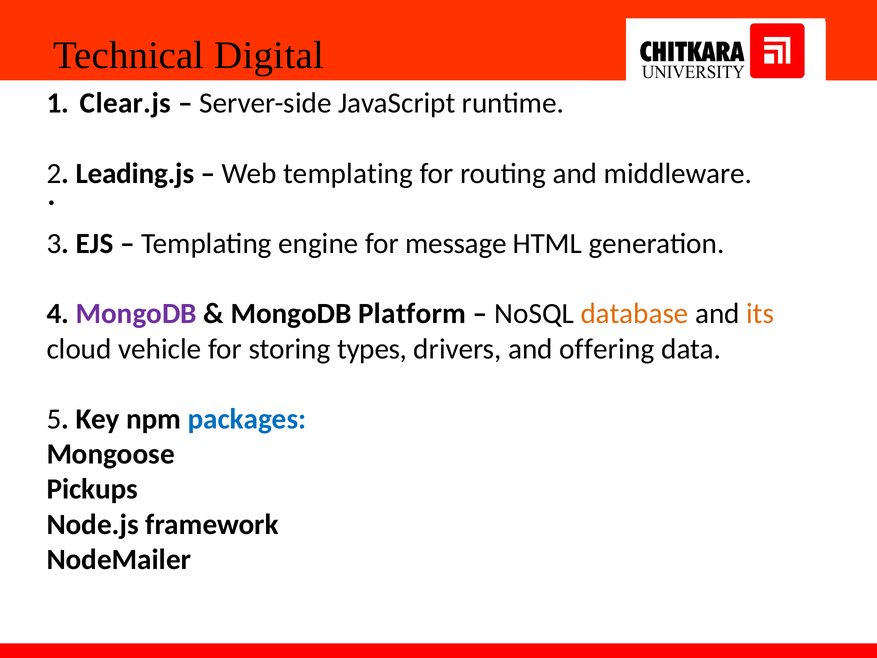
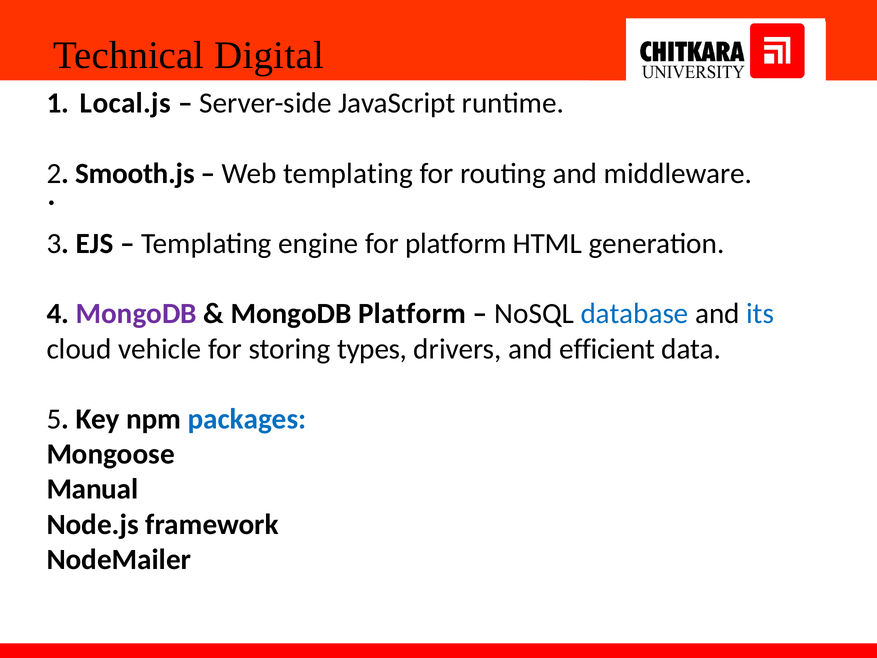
Clear.js: Clear.js -> Local.js (125, 103)
Leading.js: Leading.js -> Smooth.js (135, 173)
for message: message -> platform (456, 244)
database colour: orange -> blue (635, 314)
its colour: orange -> blue (760, 314)
offering: offering -> efficient (607, 349)
Pickups: Pickups -> Manual (92, 489)
